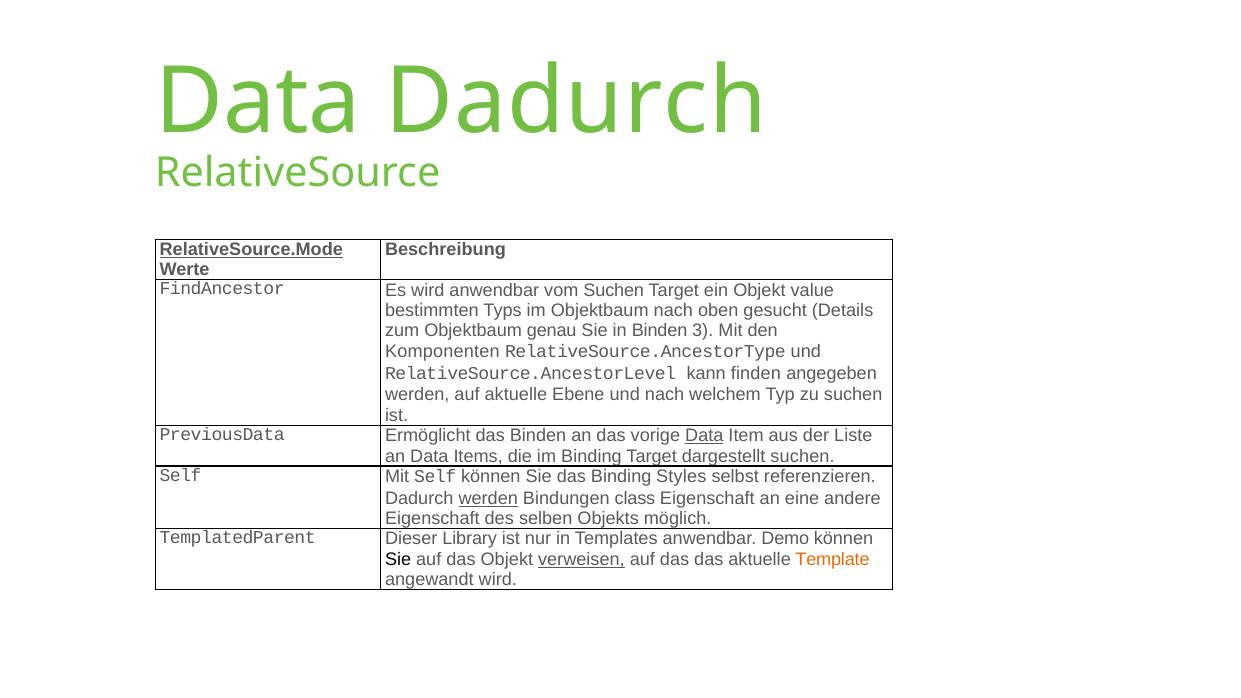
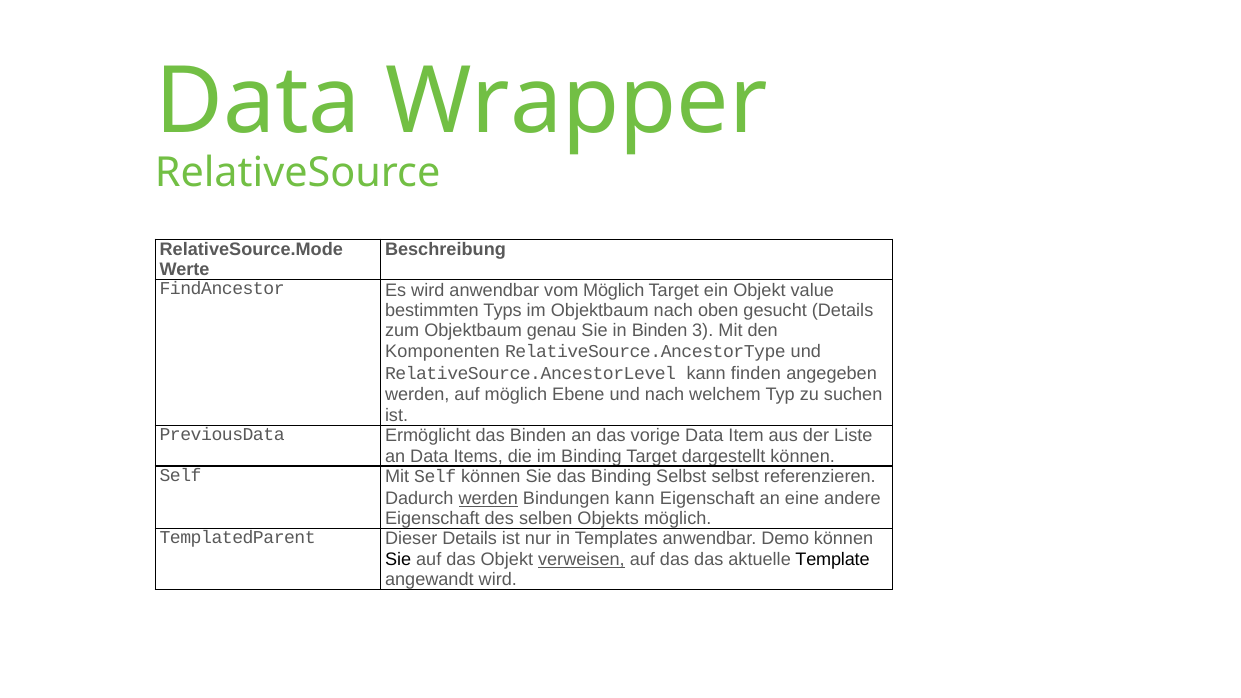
Data Dadurch: Dadurch -> Wrapper (577, 101)
RelativeSource.Mode underline: present -> none (251, 250)
vom Suchen: Suchen -> Möglich (614, 290)
auf aktuelle: aktuelle -> möglich (516, 395)
Data underline: present -> none (704, 436)
dargestellt suchen: suchen -> können (803, 456)
Binding Styles: Styles -> Selbst (681, 476)
Bindungen class: class -> kann (635, 498)
Dieser Library: Library -> Details (470, 539)
Template colour: orange -> black (833, 559)
